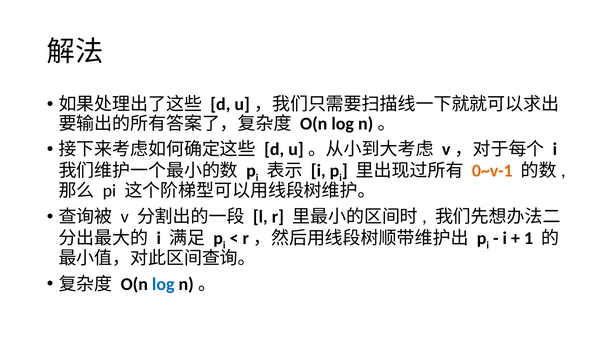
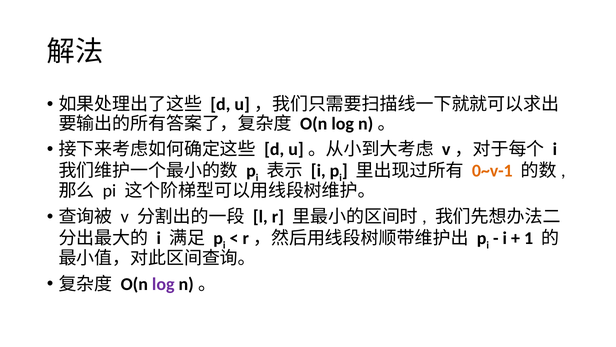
log colour: blue -> purple (163, 284)
